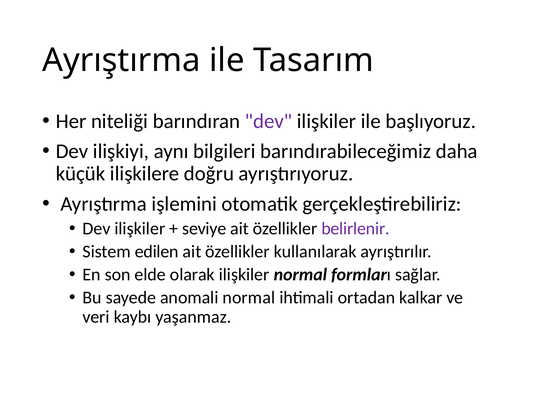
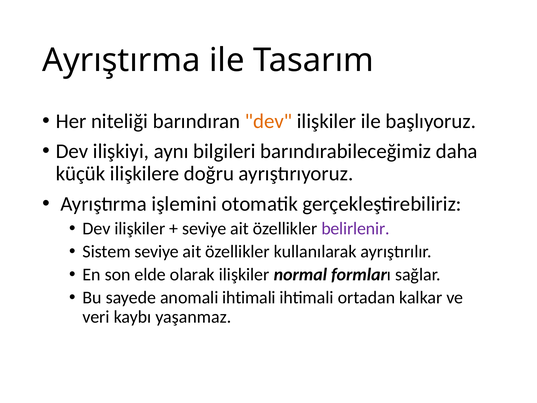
dev colour: purple -> orange (269, 121)
Sistem edilen: edilen -> seviye (157, 251)
anomali normal: normal -> ihtimali (249, 297)
